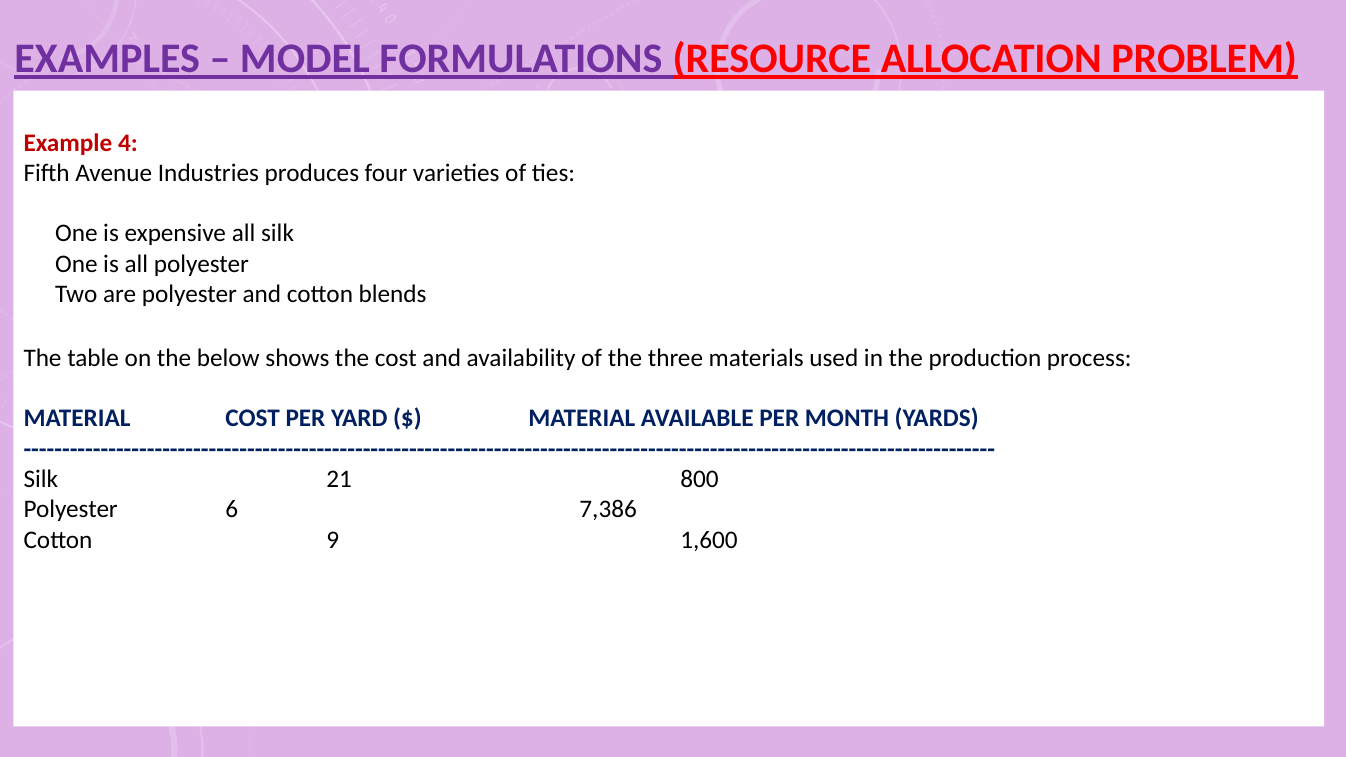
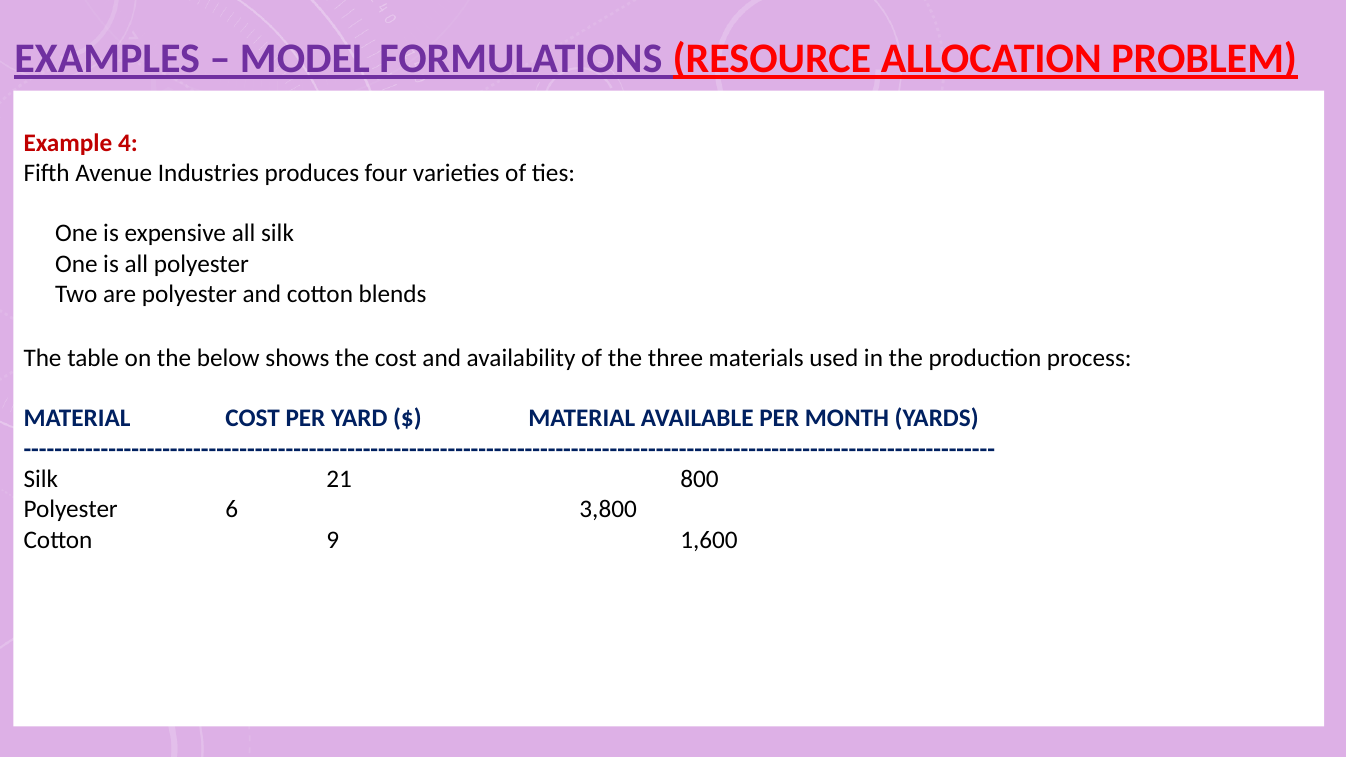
7,386: 7,386 -> 3,800 (608, 510)
